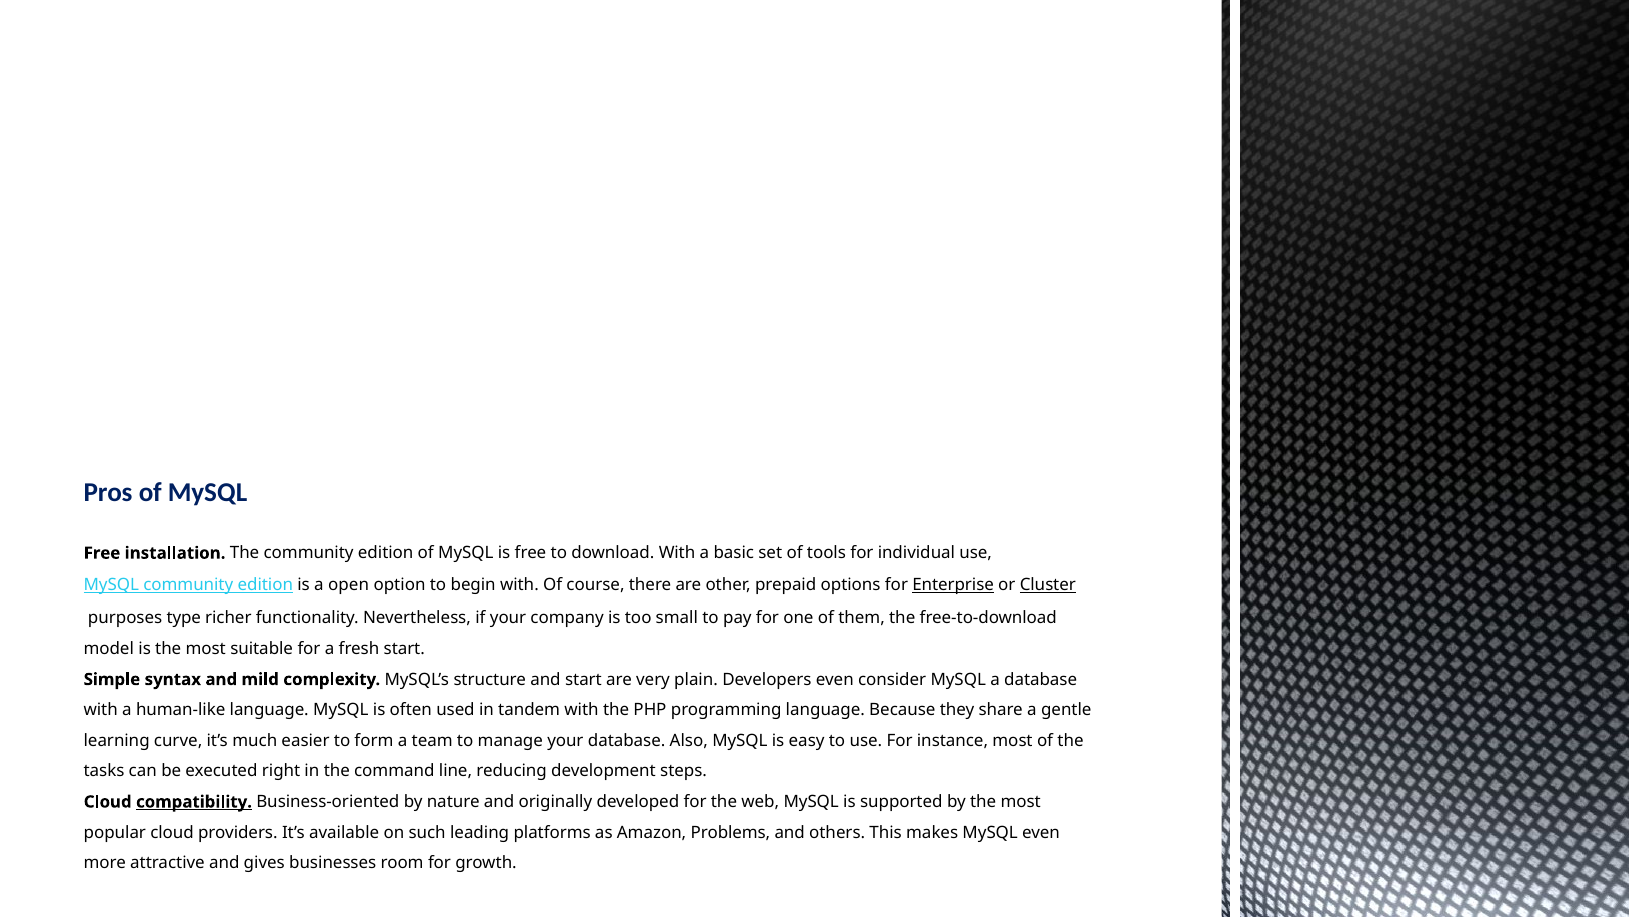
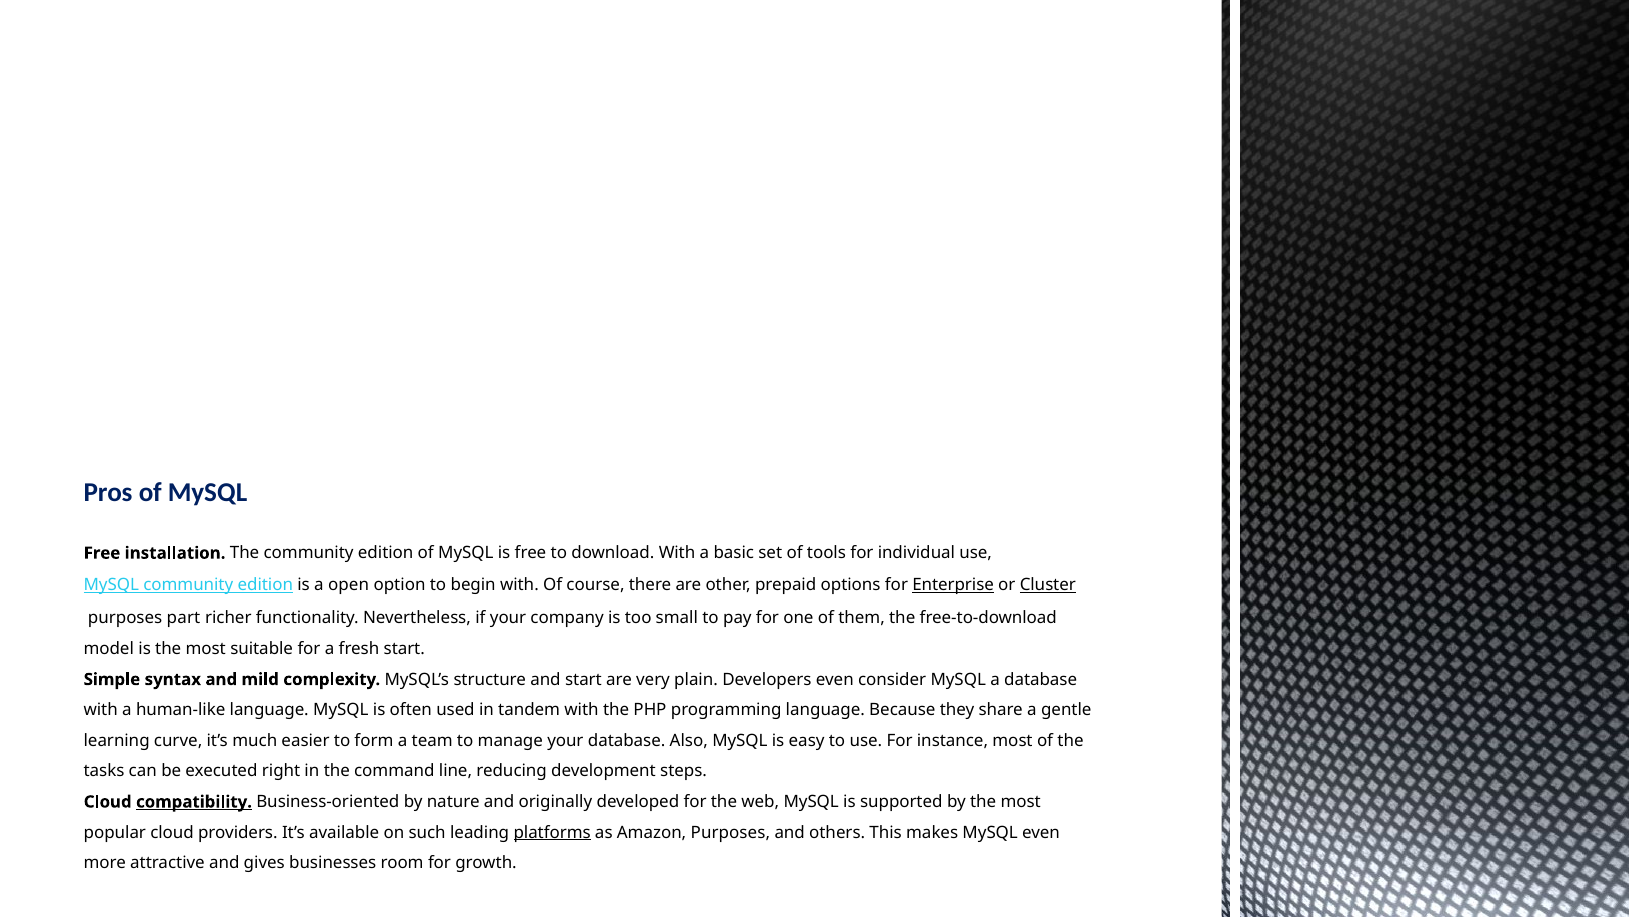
type: type -> part (184, 618)
platforms underline: none -> present (552, 832)
Amazon Problems: Problems -> Purposes (730, 832)
